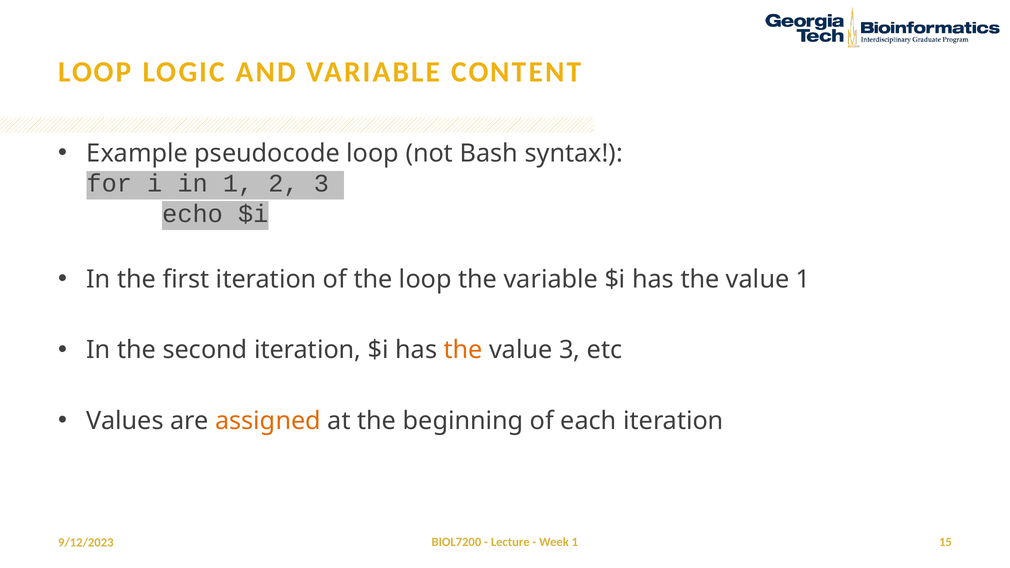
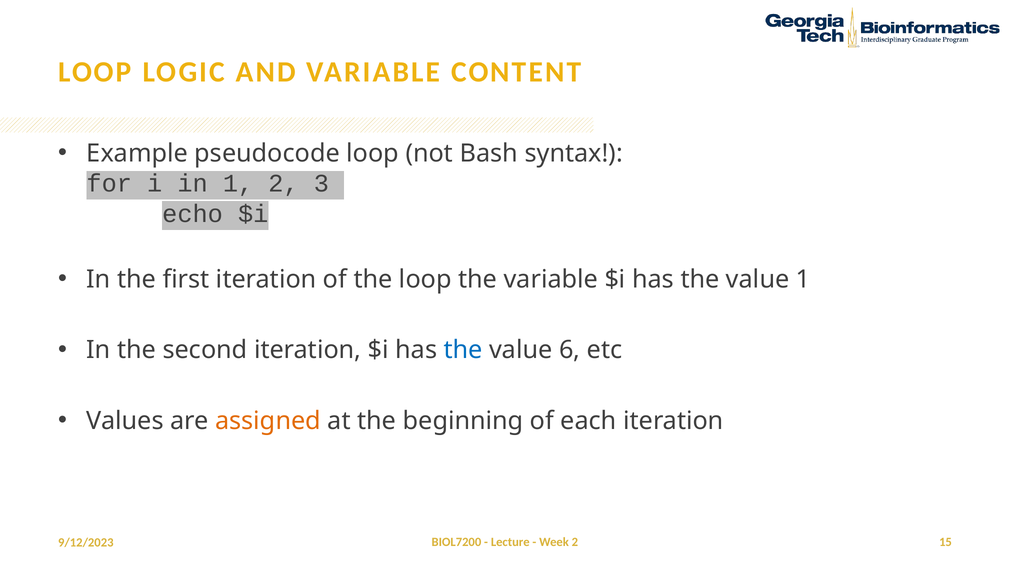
the colour: orange -> blue (463, 350)
value 3: 3 -> 6 (570, 350)
Week 1: 1 -> 2 (575, 542)
